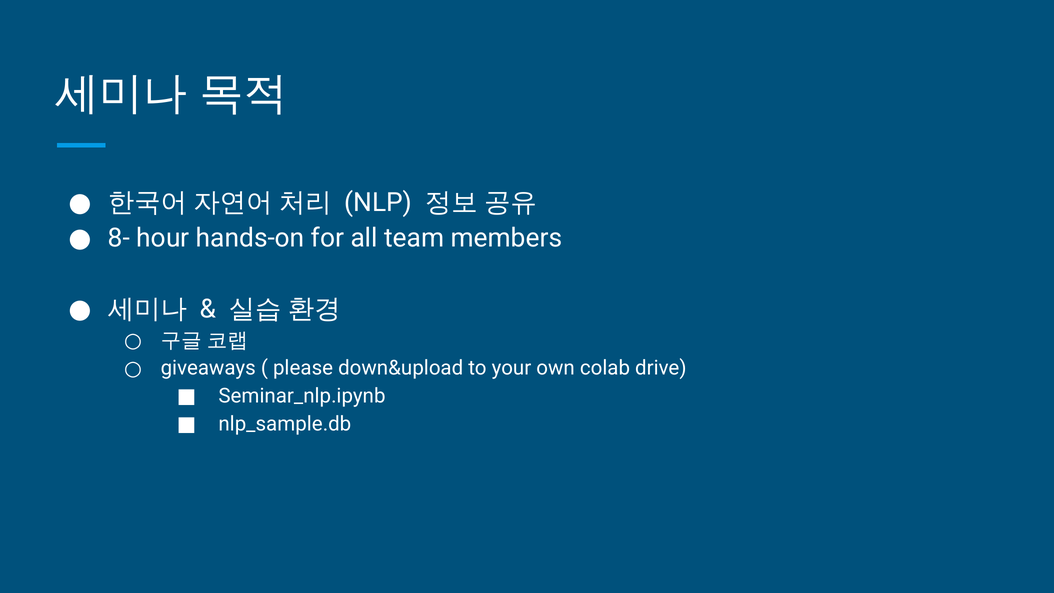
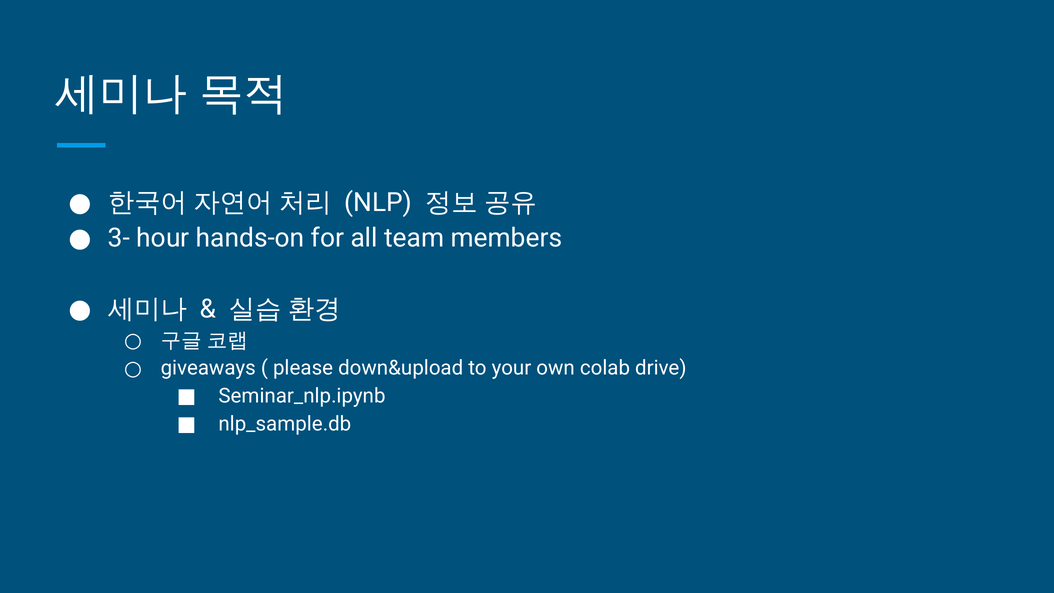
8-: 8- -> 3- (119, 238)
